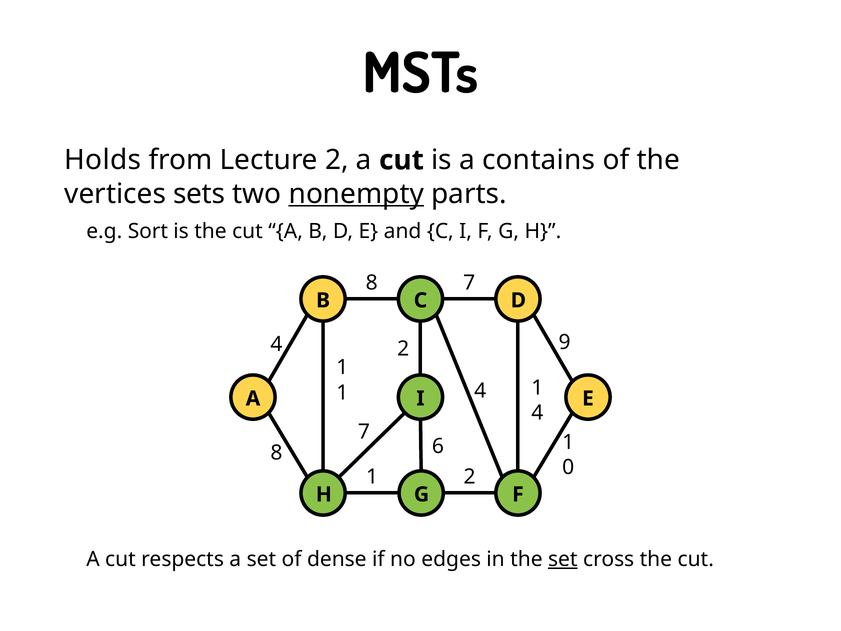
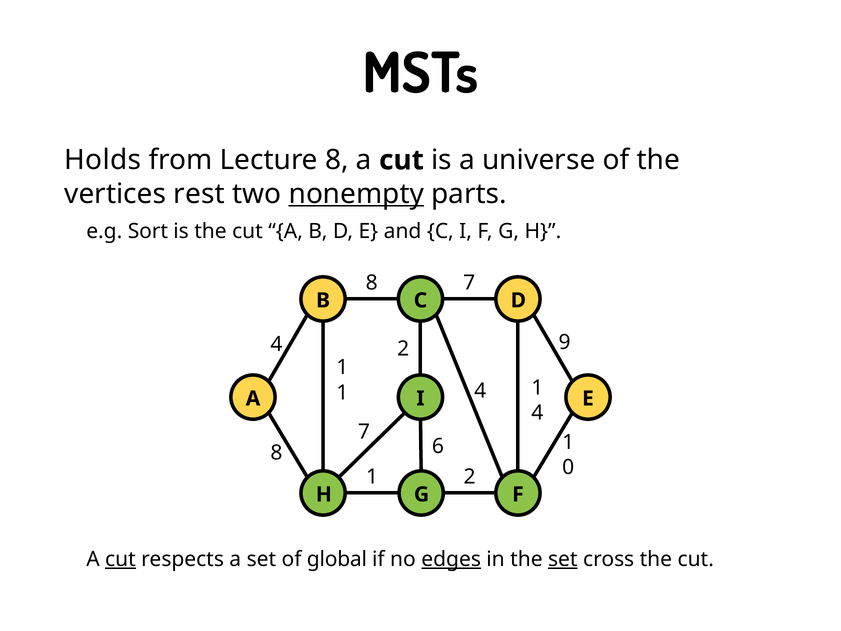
Lecture 2: 2 -> 8 (337, 160)
contains: contains -> universe (539, 160)
sets: sets -> rest (199, 194)
cut underline: none -> present (120, 559)
dense: dense -> global (337, 559)
edges underline: none -> present (451, 559)
